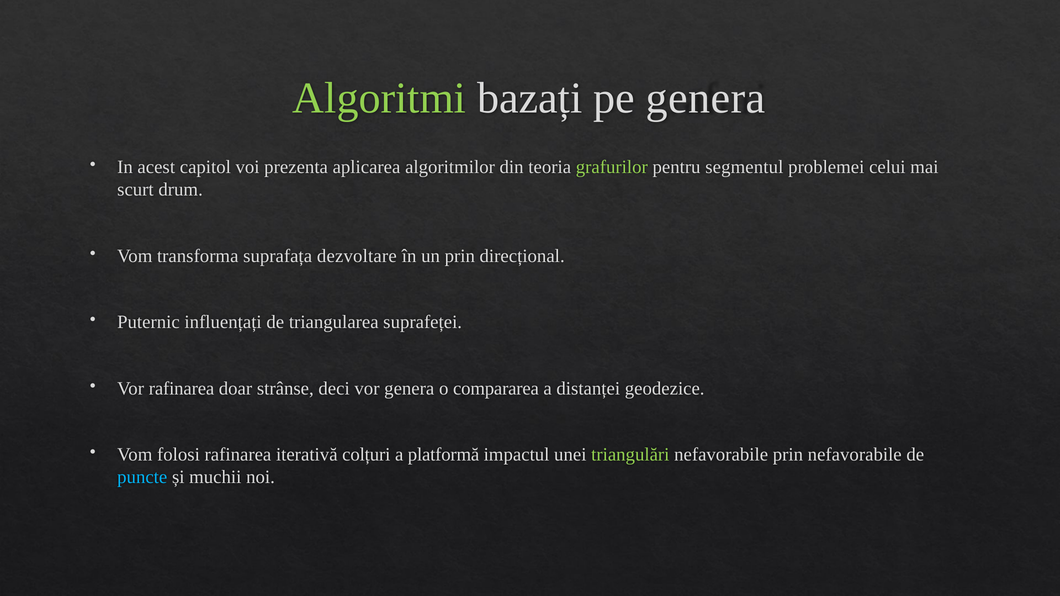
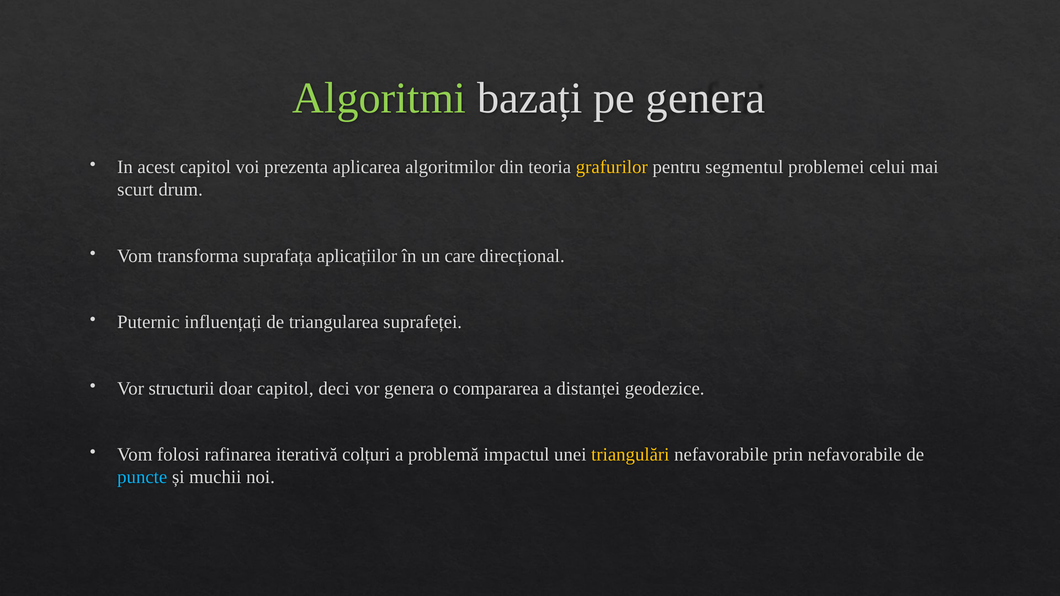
grafurilor colour: light green -> yellow (612, 167)
dezvoltare: dezvoltare -> aplicațiilor (357, 256)
un prin: prin -> care (460, 256)
Vor rafinarea: rafinarea -> structurii (182, 389)
doar strânse: strânse -> capitol (285, 389)
platformă: platformă -> problemă (443, 455)
triangulări colour: light green -> yellow (630, 455)
